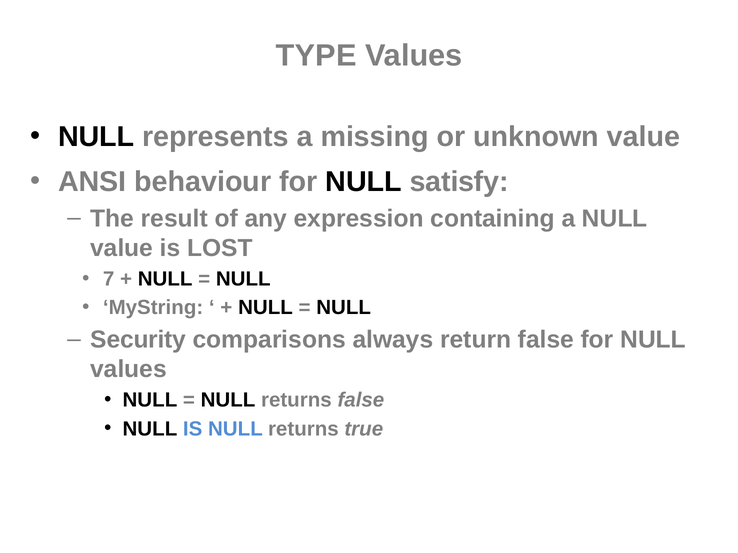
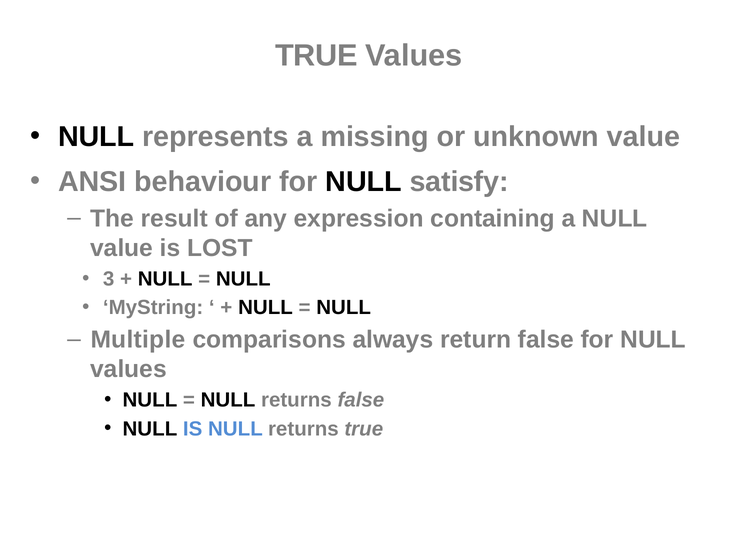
TYPE: TYPE -> TRUE (316, 56)
7: 7 -> 3 (109, 279)
Security: Security -> Multiple (138, 340)
